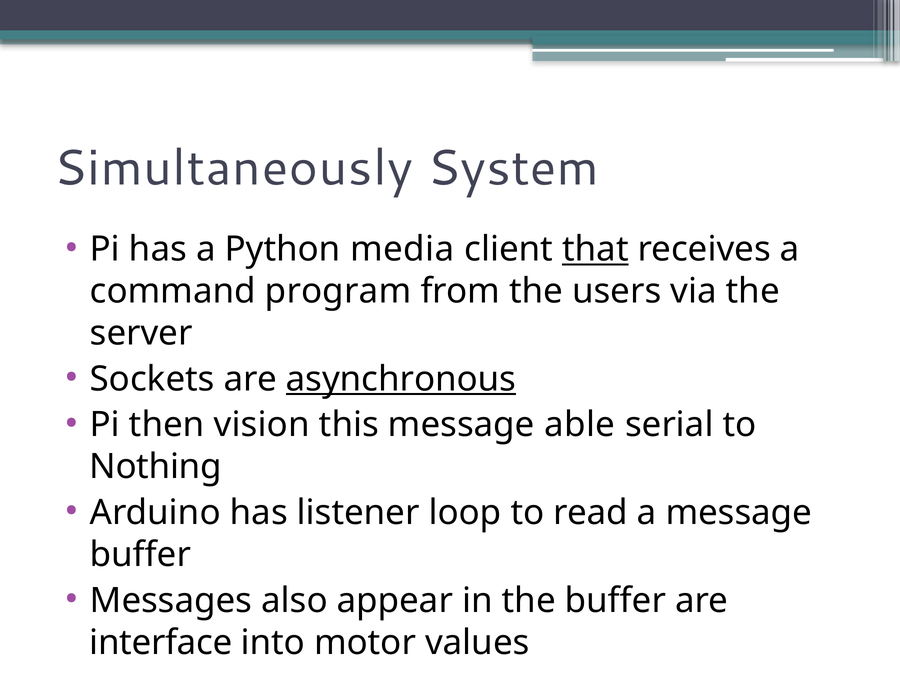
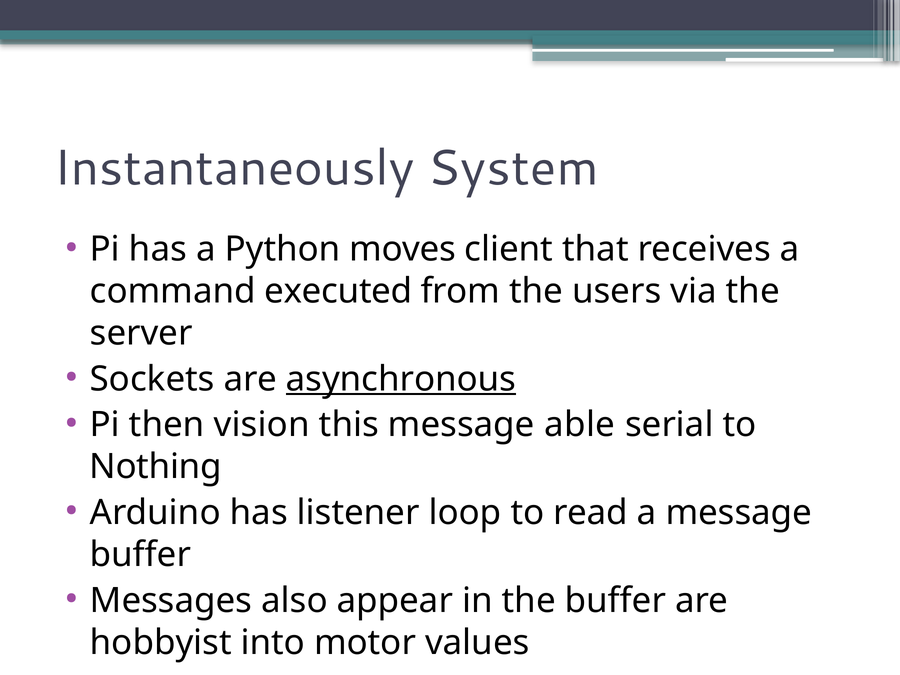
Simultaneously: Simultaneously -> Instantaneously (234, 168)
media: media -> moves (403, 249)
that underline: present -> none (595, 249)
program: program -> executed (338, 291)
interface: interface -> hobbyist (161, 643)
